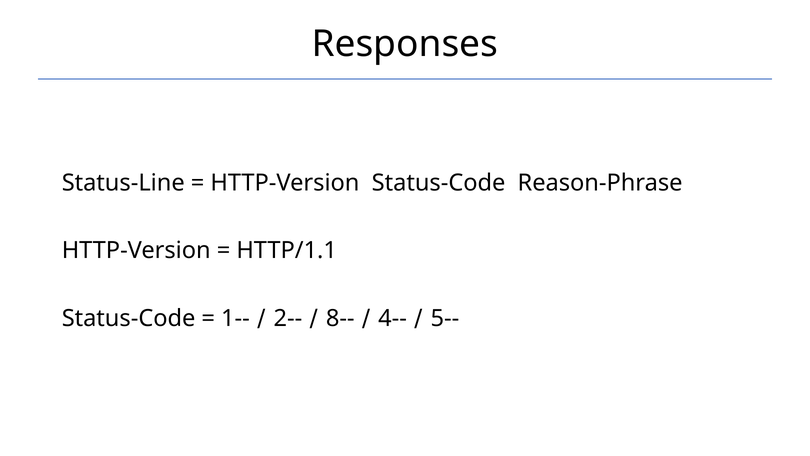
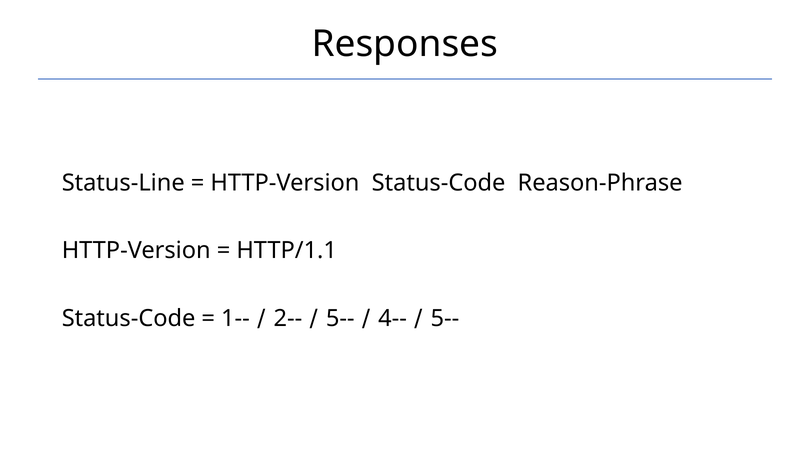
8--: 8-- -> 5-- (340, 318)
